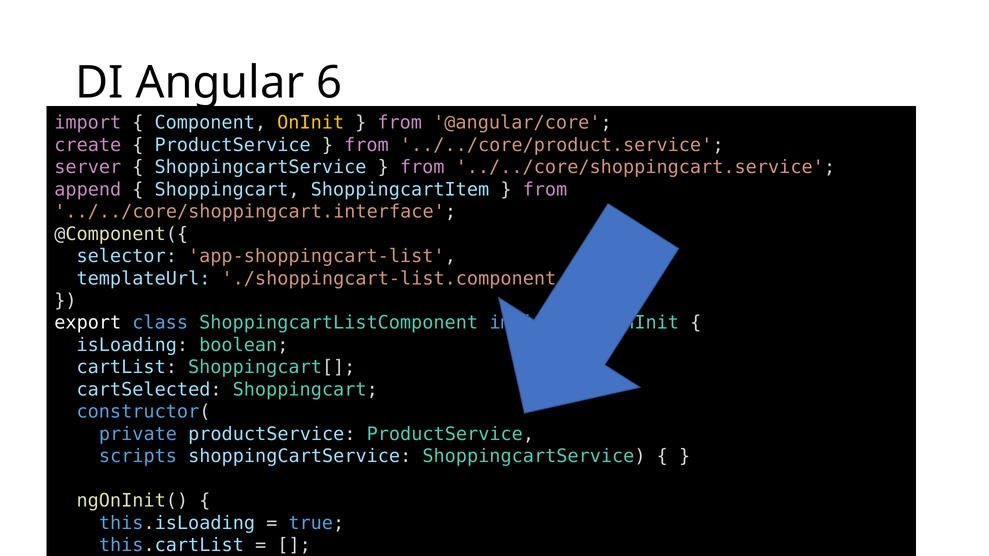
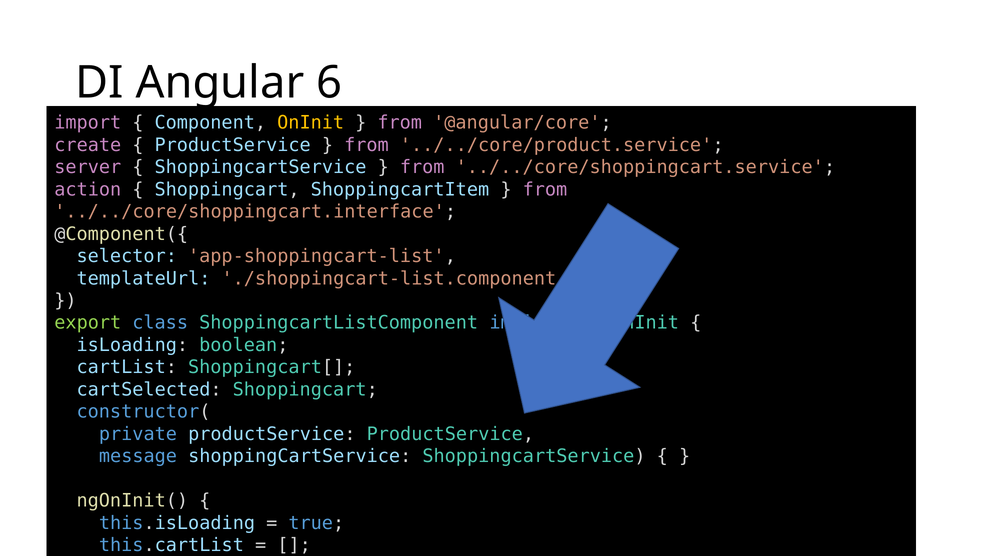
append: append -> action (88, 190)
export colour: white -> light green (88, 323)
scripts: scripts -> message (138, 457)
